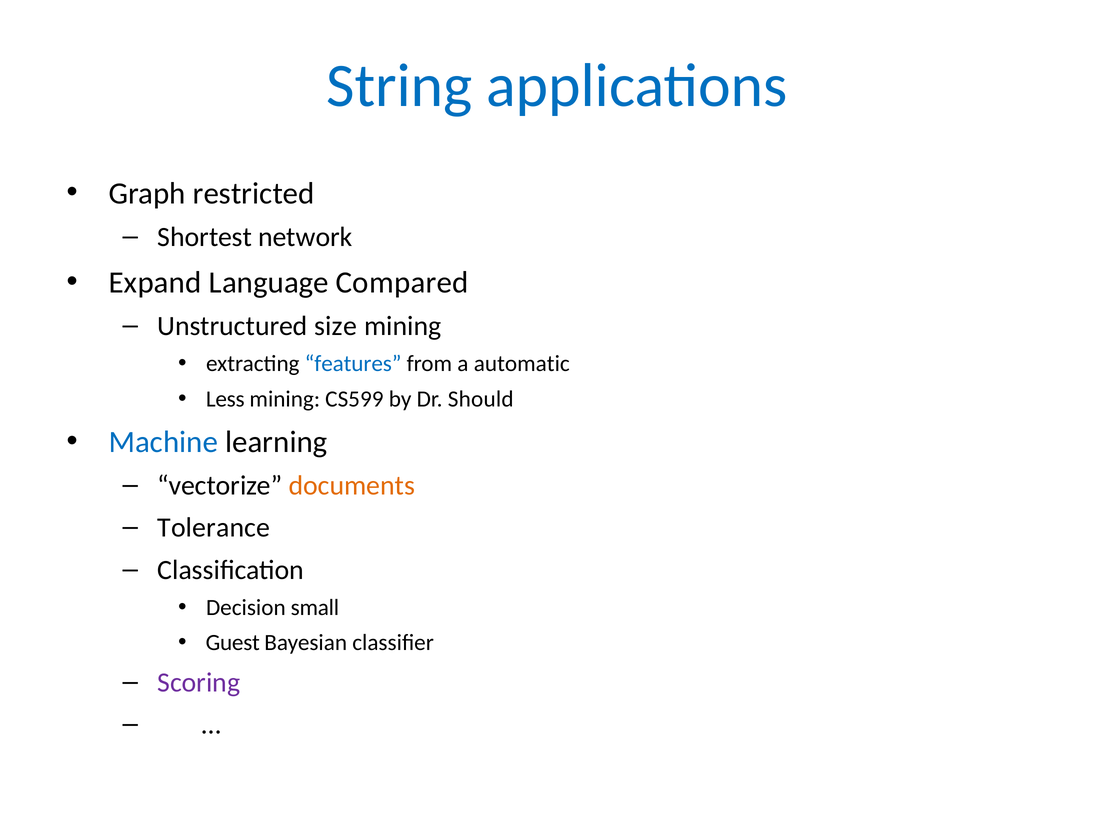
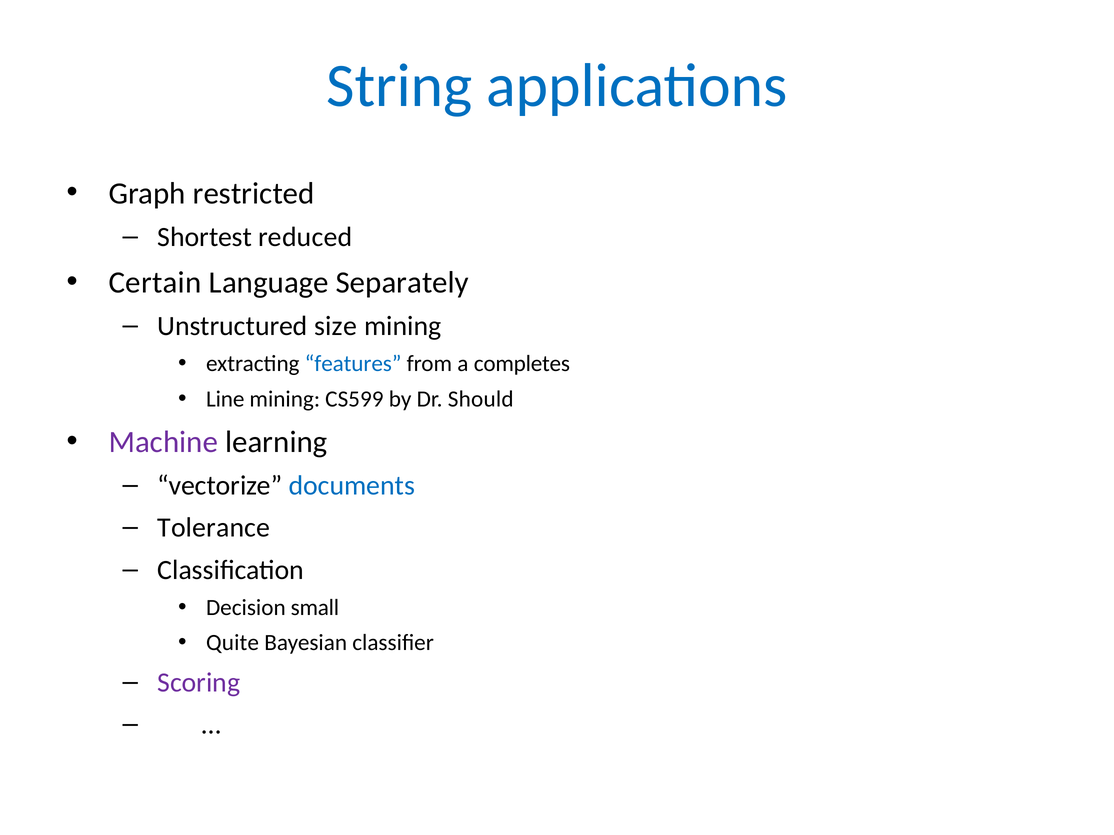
network: network -> reduced (305, 237)
Expand: Expand -> Certain (155, 283)
Compared: Compared -> Separately (402, 283)
automatic: automatic -> completes (522, 364)
Less: Less -> Line (225, 399)
Machine colour: blue -> purple (163, 442)
documents colour: orange -> blue (352, 486)
Guest: Guest -> Quite (233, 643)
